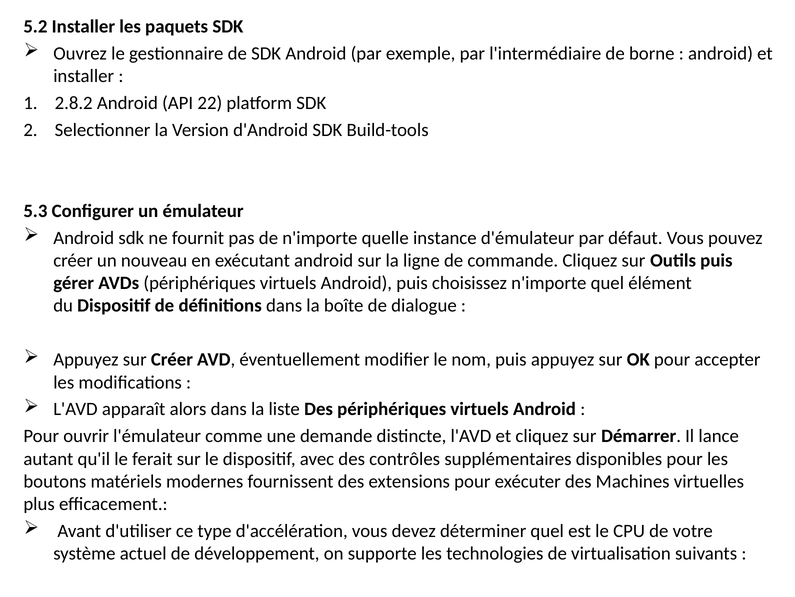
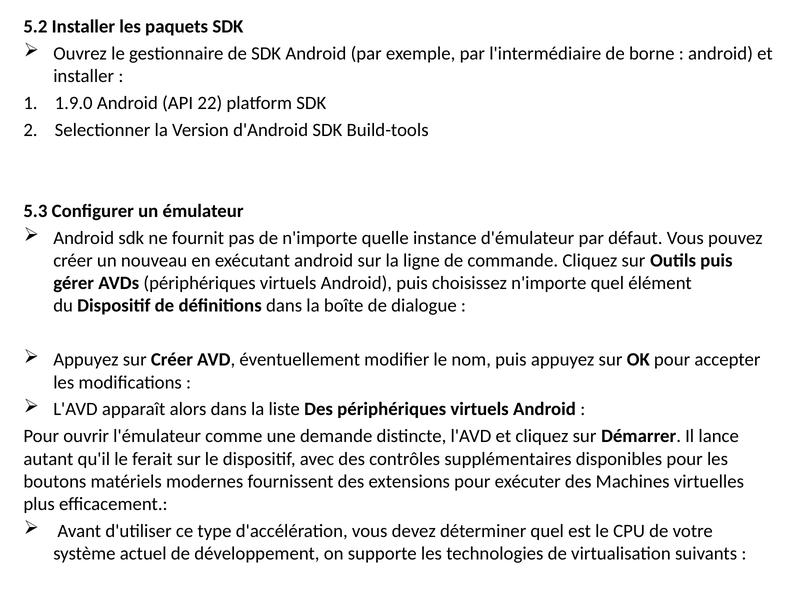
2.8.2: 2.8.2 -> 1.9.0 (74, 103)
